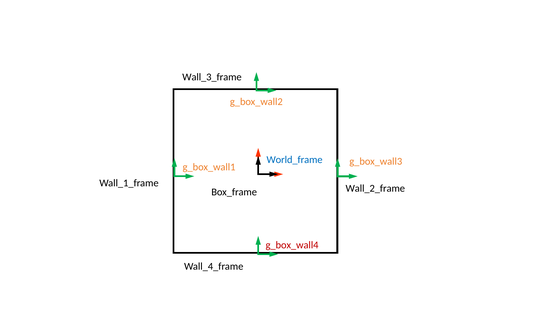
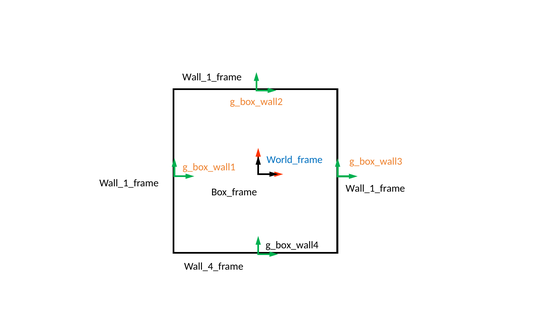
Wall_3_frame: Wall_3_frame -> Wall_1_frame (212, 77)
Wall_2_frame: Wall_2_frame -> Wall_1_frame (375, 189)
g_box_wall4 colour: red -> black (292, 245)
